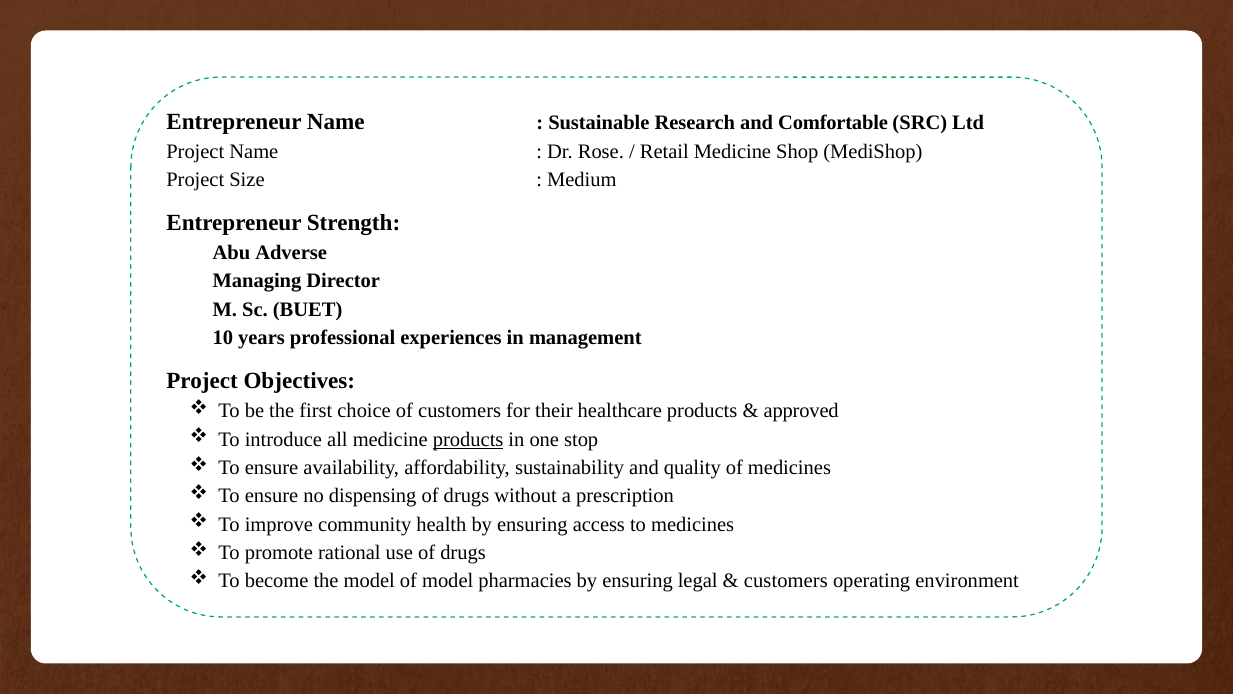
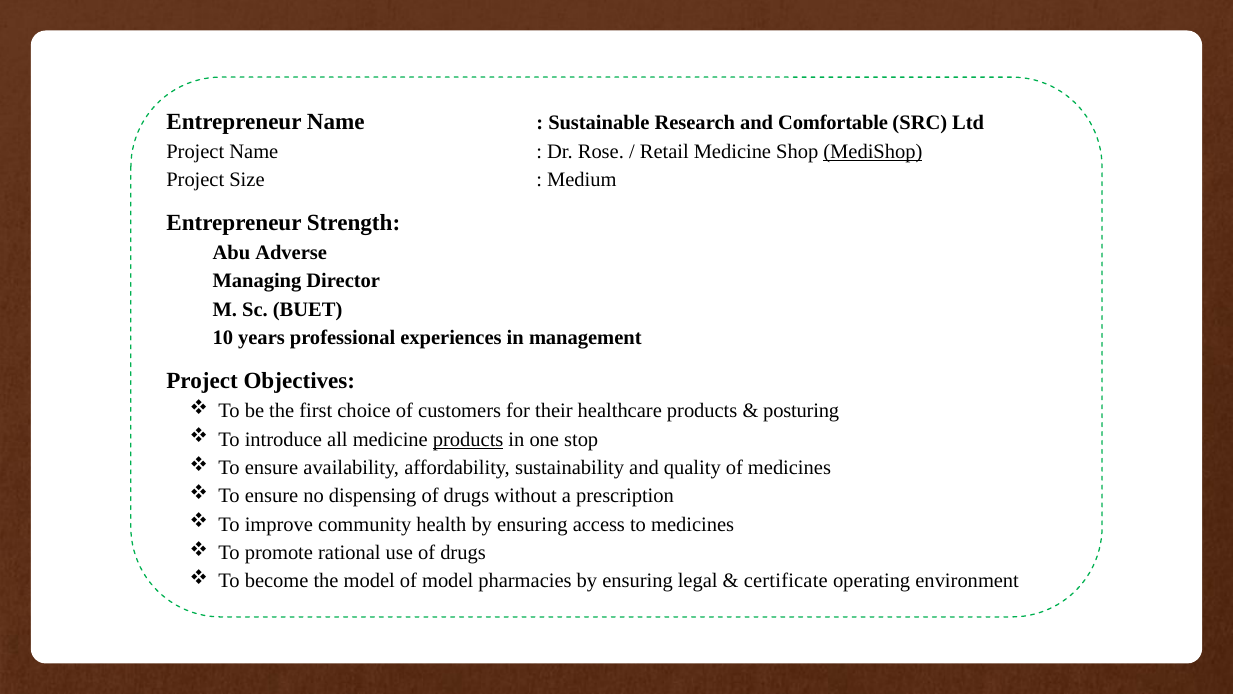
MediShop underline: none -> present (873, 151)
approved: approved -> posturing (801, 411)
customers: customers -> certificate (786, 581)
